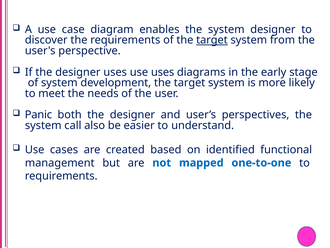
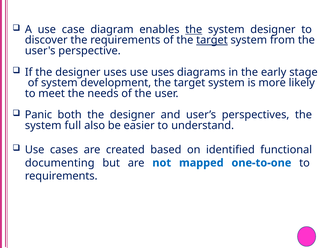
the underline: none -> present (194, 29)
call: call -> full (73, 125)
management: management -> documenting (60, 163)
